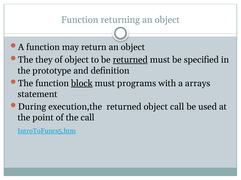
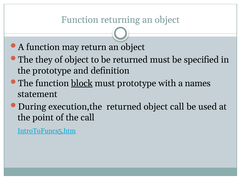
returned underline: present -> none (130, 60)
must programs: programs -> prototype (137, 84)
arrays: arrays -> names (198, 84)
